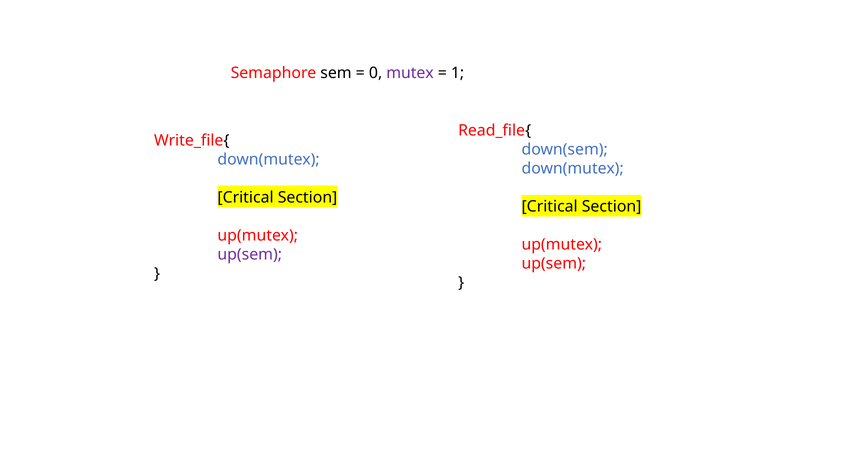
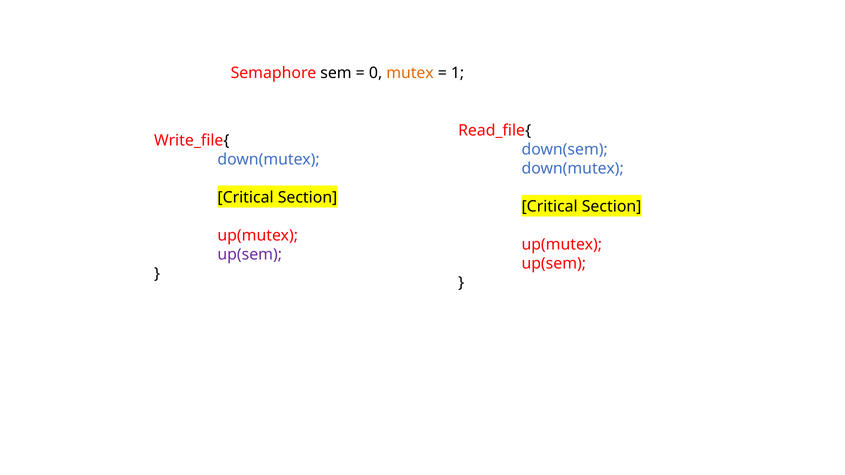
mutex colour: purple -> orange (410, 73)
